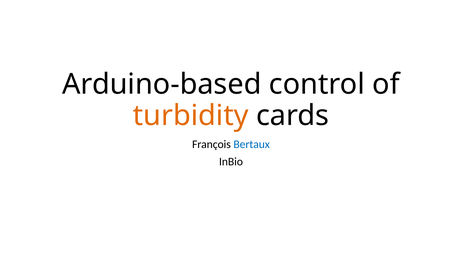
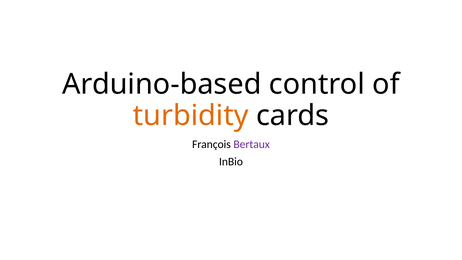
Bertaux colour: blue -> purple (252, 144)
